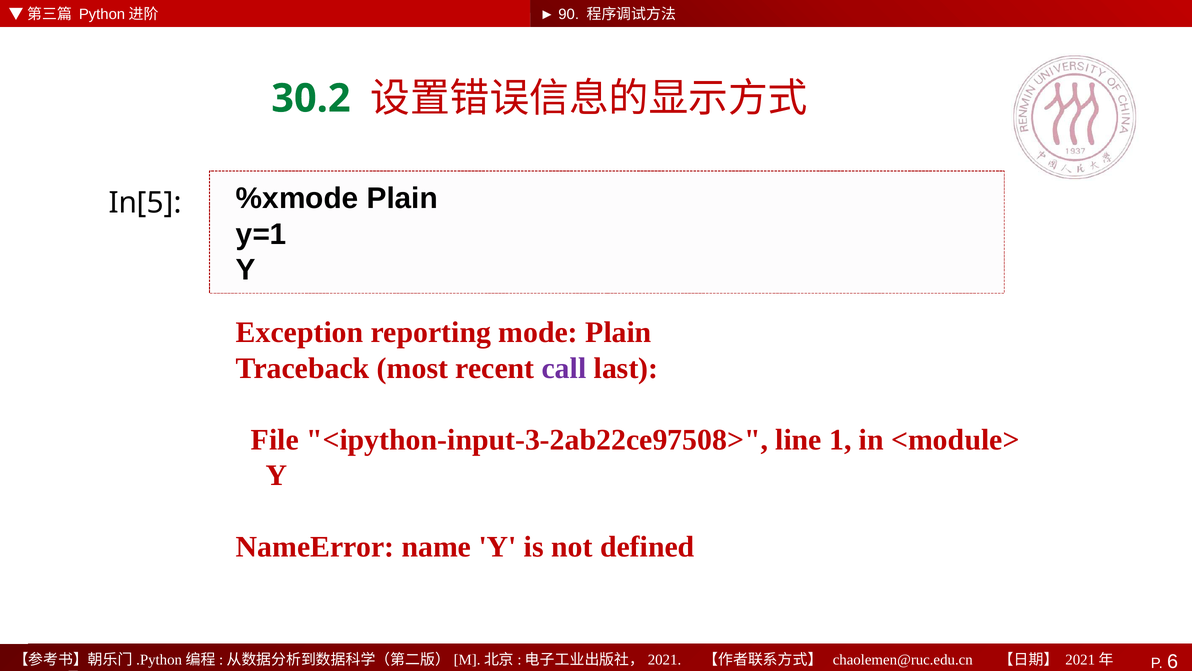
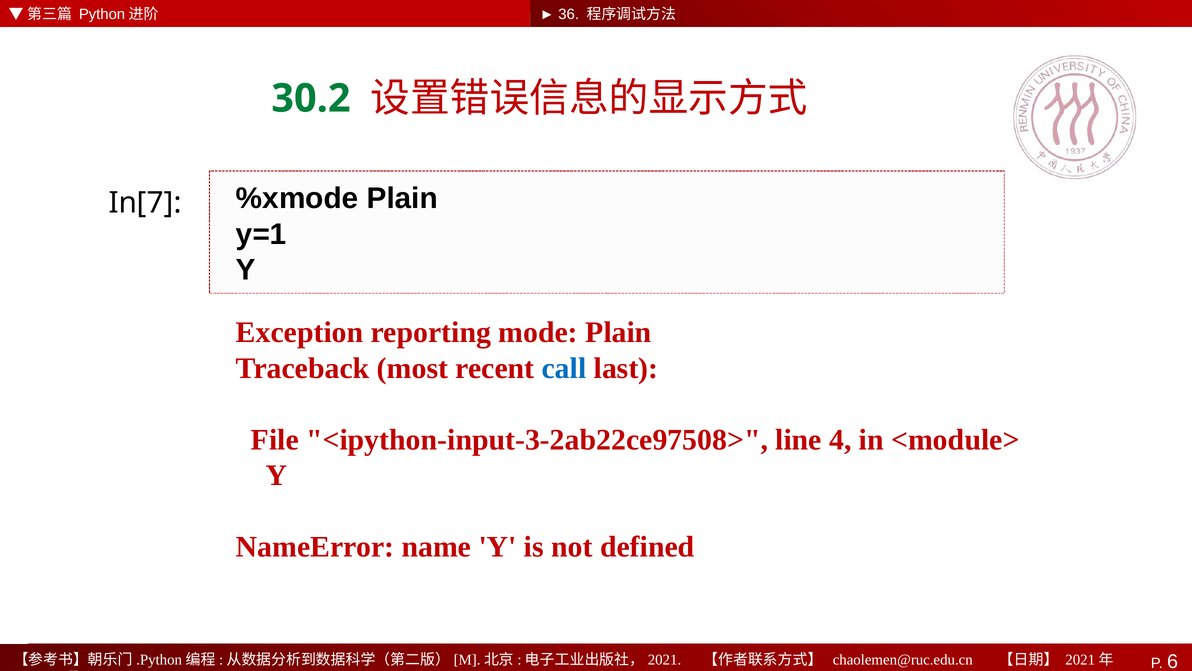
90: 90 -> 36 (569, 14)
In[5: In[5 -> In[7 (145, 203)
call colour: purple -> blue (564, 368)
1: 1 -> 4 (840, 439)
